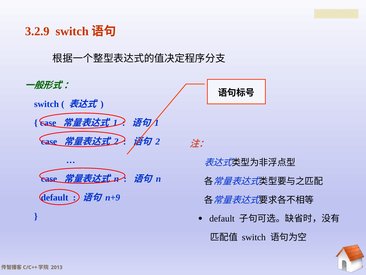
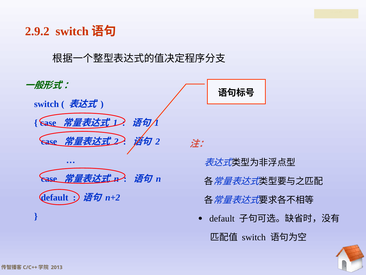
3.2.9: 3.2.9 -> 2.9.2 (37, 31)
n+9: n+9 -> n+2 (113, 197)
